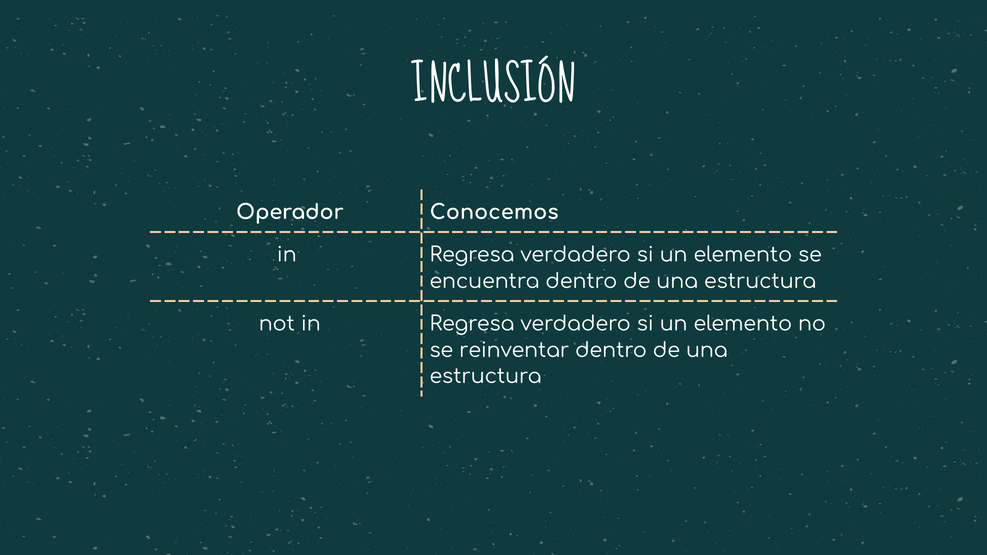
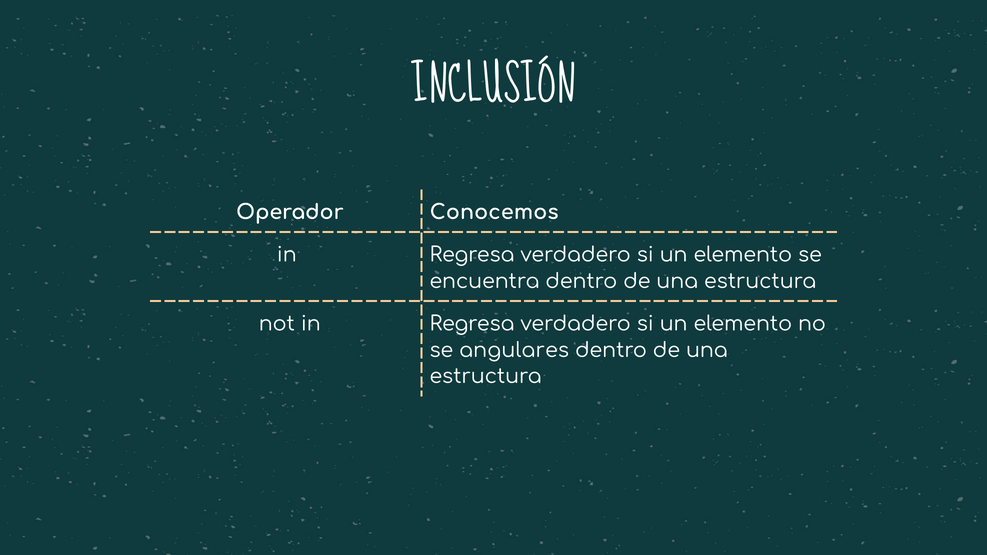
reinventar: reinventar -> angulares (514, 350)
